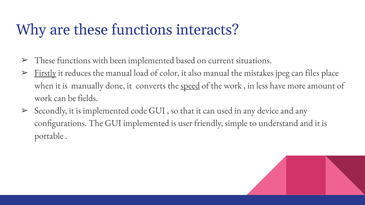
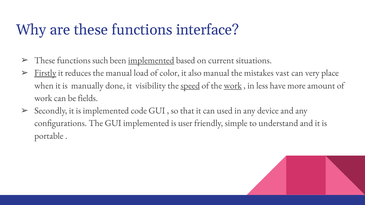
interacts: interacts -> interface (207, 30)
with: with -> such (100, 60)
implemented underline: none -> present (151, 60)
jpeg: jpeg -> vast (282, 73)
files: files -> very (312, 73)
converts: converts -> visibility (151, 86)
work underline: none -> present (233, 86)
